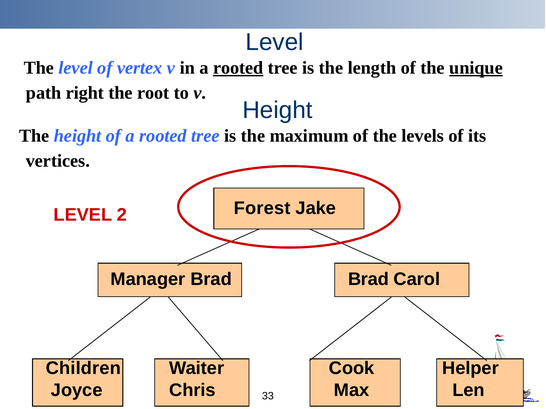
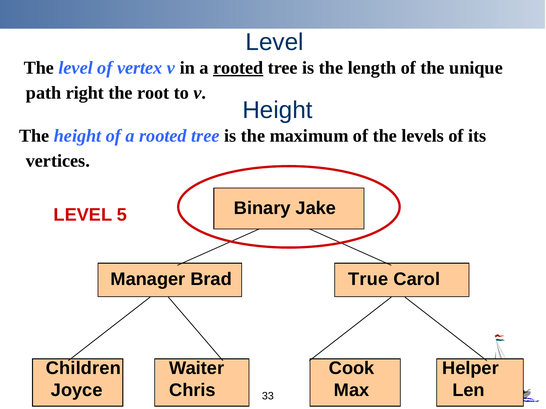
unique underline: present -> none (476, 68)
Forest: Forest -> Binary (262, 209)
2: 2 -> 5 (122, 215)
Brad Brad: Brad -> True (368, 280)
